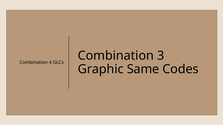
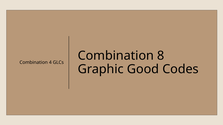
3: 3 -> 8 (161, 56)
Same: Same -> Good (143, 69)
